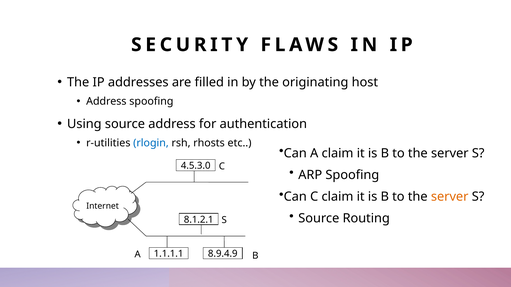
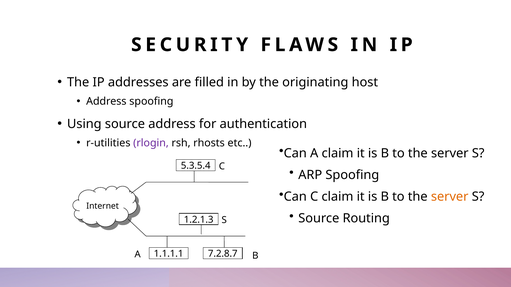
rlogin colour: blue -> purple (151, 143)
4.5.3.0: 4.5.3.0 -> 5.3.5.4 (196, 166)
8.1.2.1: 8.1.2.1 -> 1.2.1.3 (199, 220)
8.9.4.9: 8.9.4.9 -> 7.2.8.7 (223, 254)
